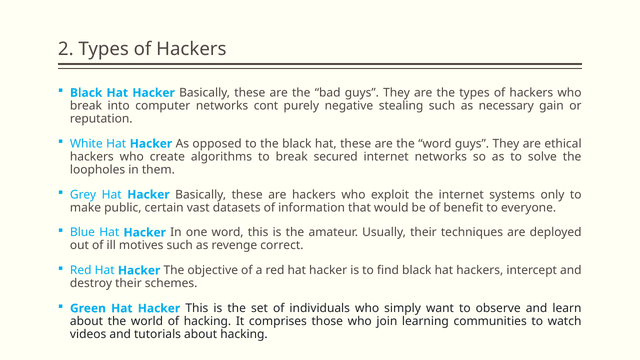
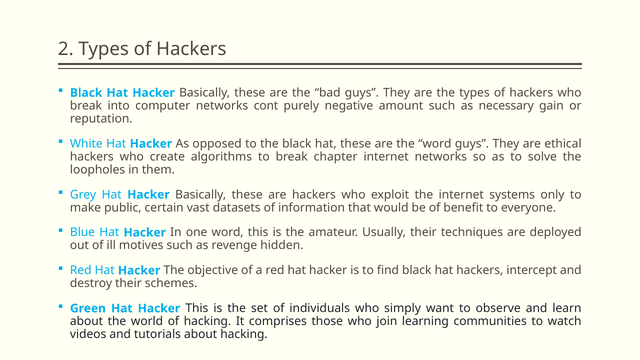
stealing: stealing -> amount (401, 106)
secured: secured -> chapter (336, 157)
correct: correct -> hidden (282, 245)
